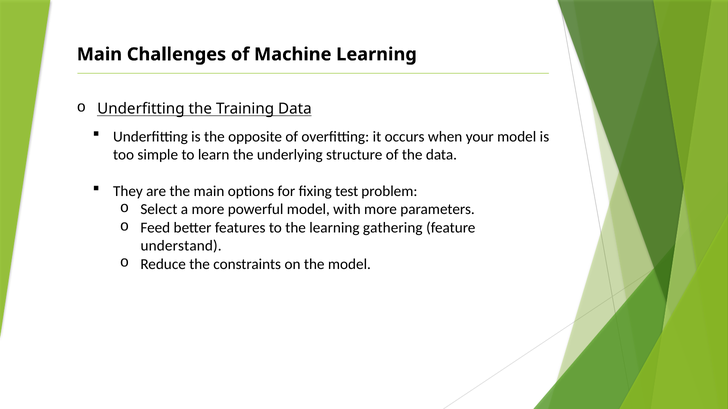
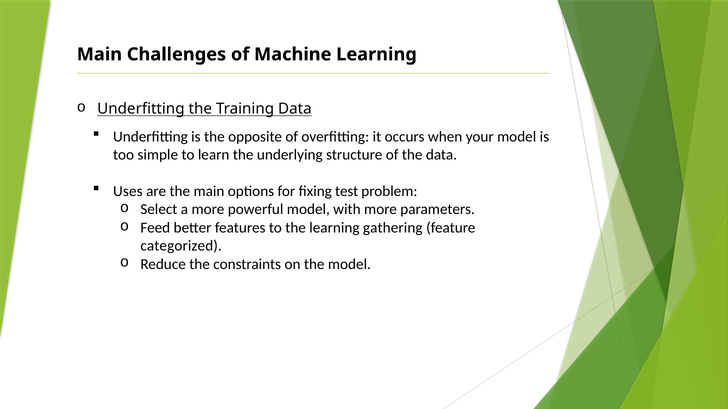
They: They -> Uses (128, 192)
understand: understand -> categorized (181, 246)
